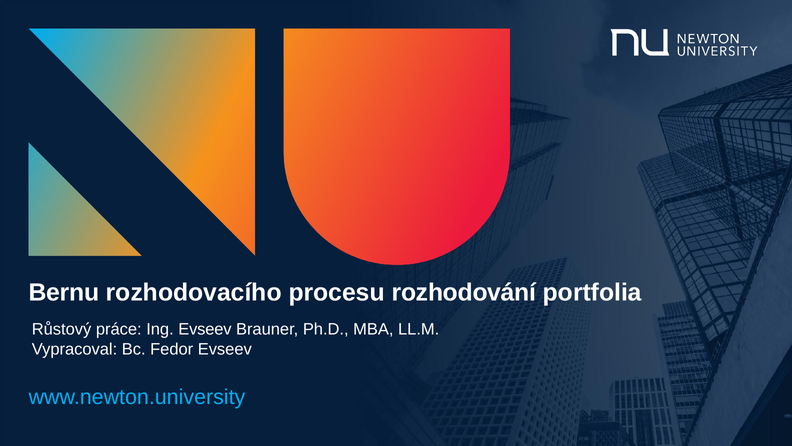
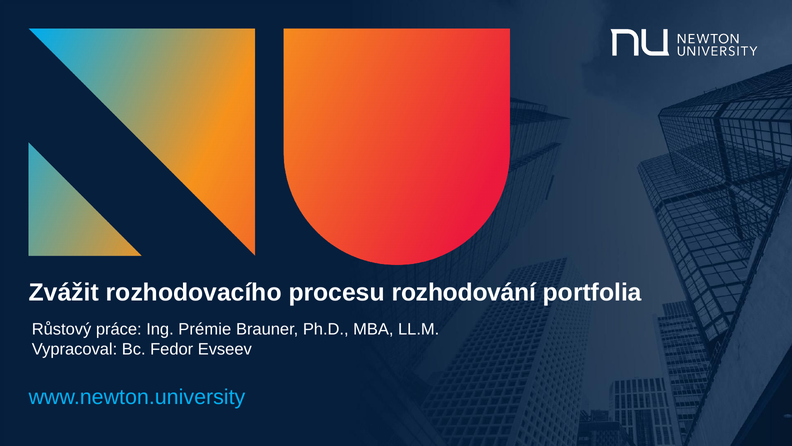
Bernu: Bernu -> Zvážit (64, 292)
Ing Evseev: Evseev -> Prémie (205, 329)
